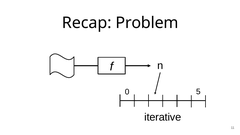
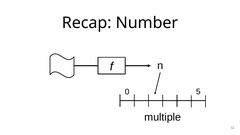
Problem: Problem -> Number (147, 23)
iterative: iterative -> multiple (163, 117)
